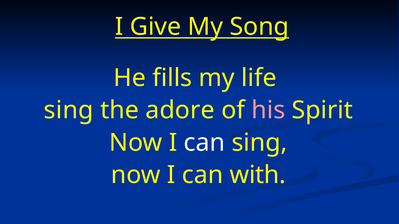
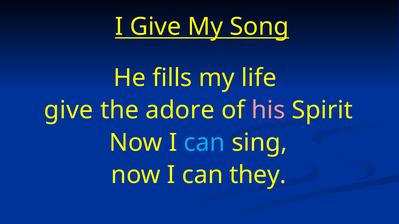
sing: sing -> give (69, 110)
can colour: white -> light blue (204, 143)
with: with -> they (258, 175)
